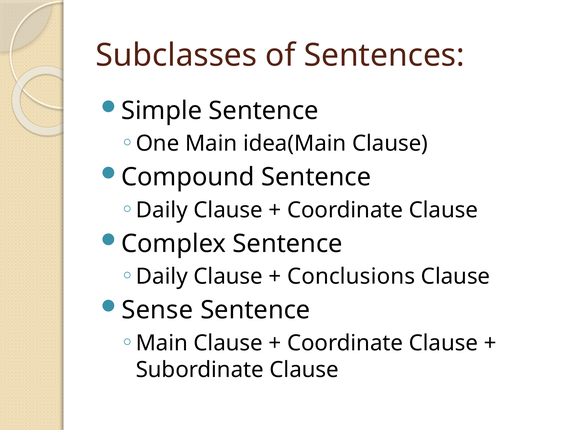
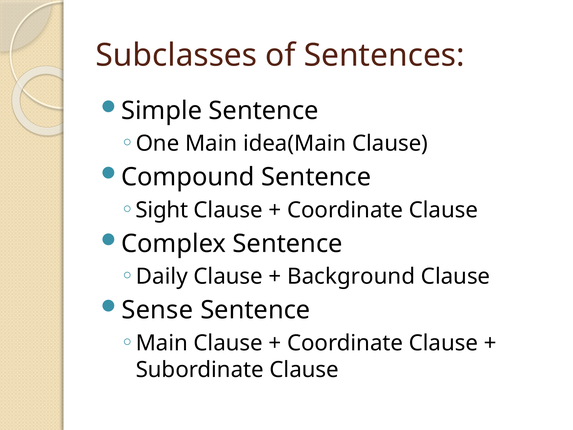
Daily: Daily -> Sight (162, 210)
Conclusions: Conclusions -> Background (351, 276)
